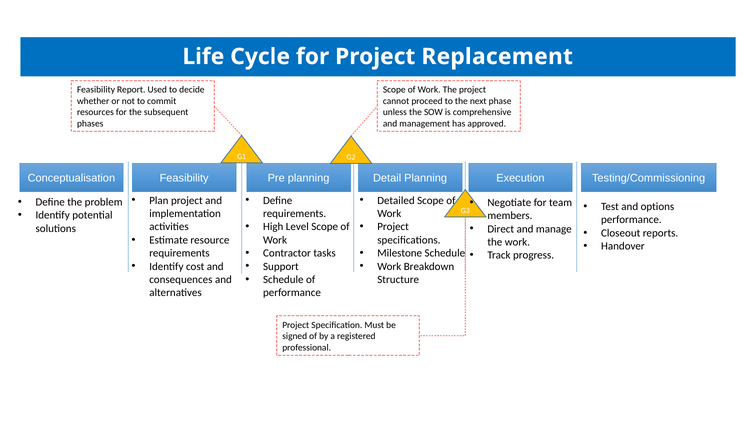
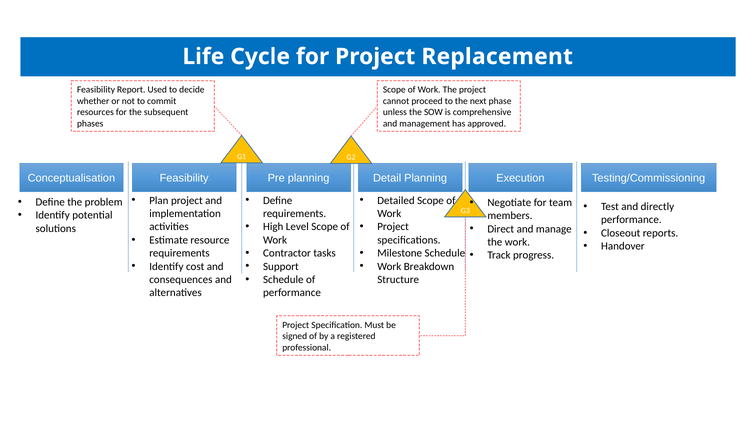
options: options -> directly (657, 207)
